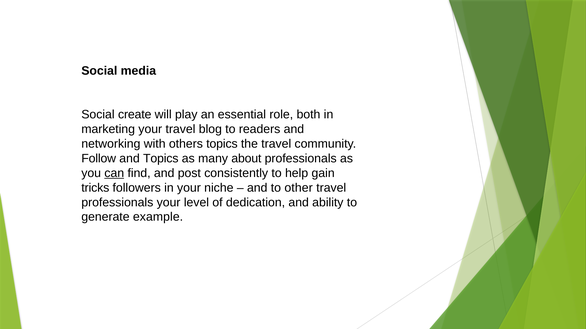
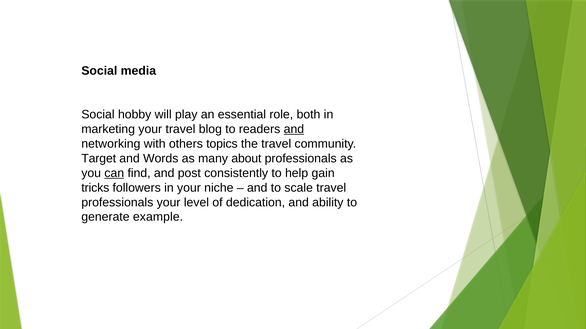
create: create -> hobby (135, 115)
and underline: none -> present (294, 129)
Follow: Follow -> Target (99, 159)
and Topics: Topics -> Words (161, 159)
other: other -> scale (299, 188)
